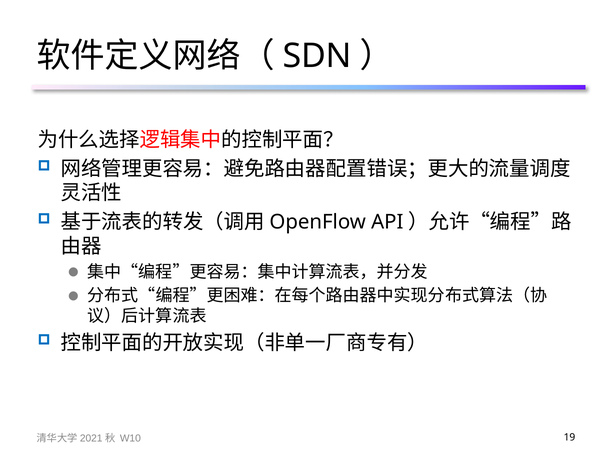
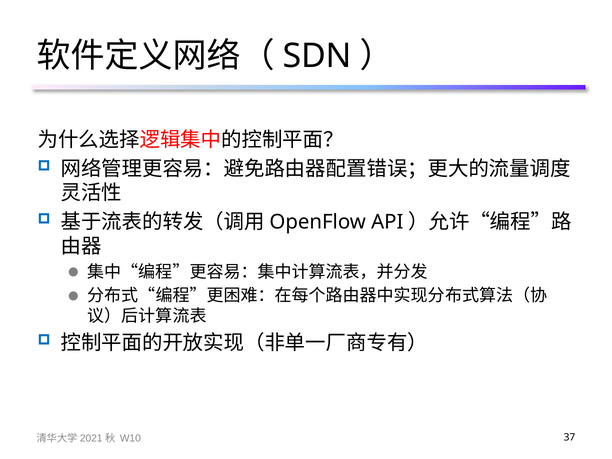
19: 19 -> 37 (569, 438)
